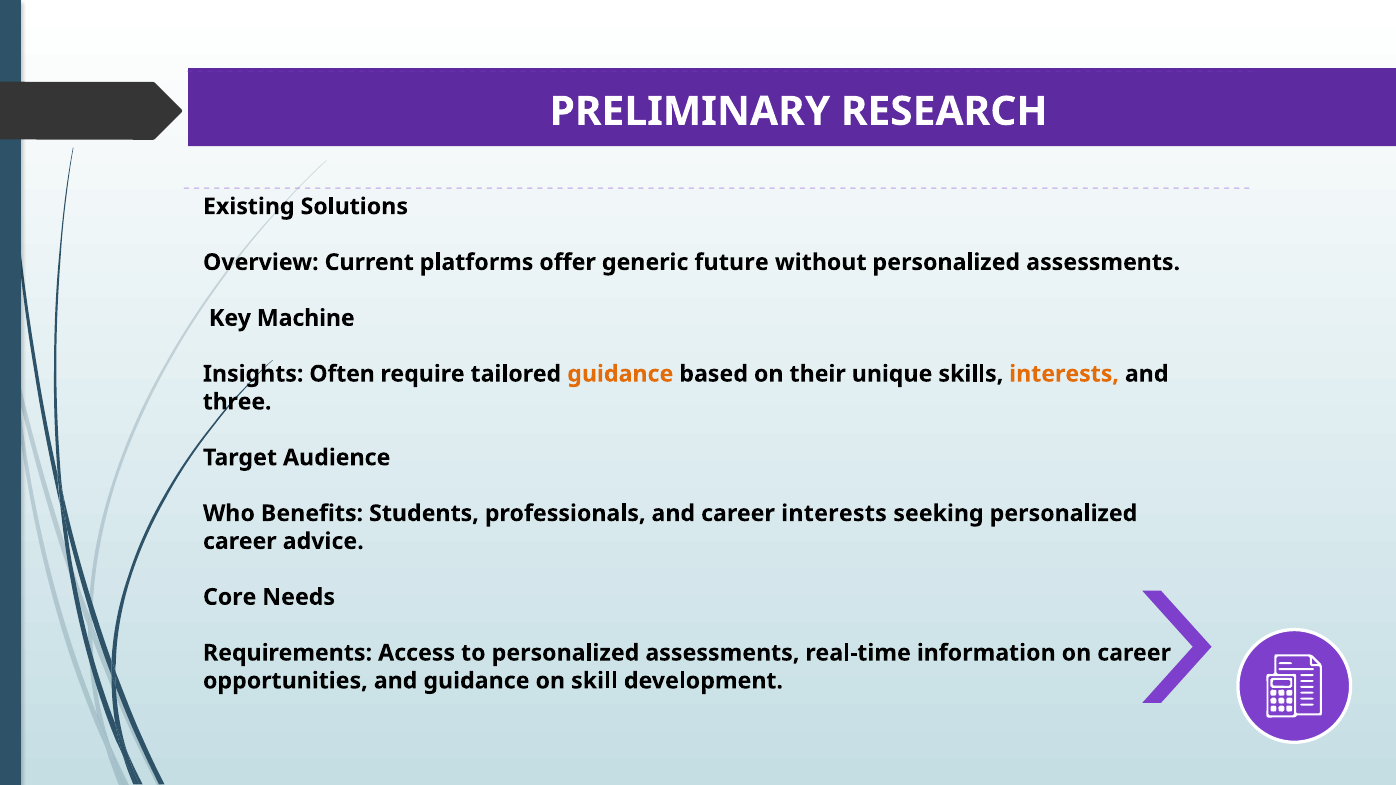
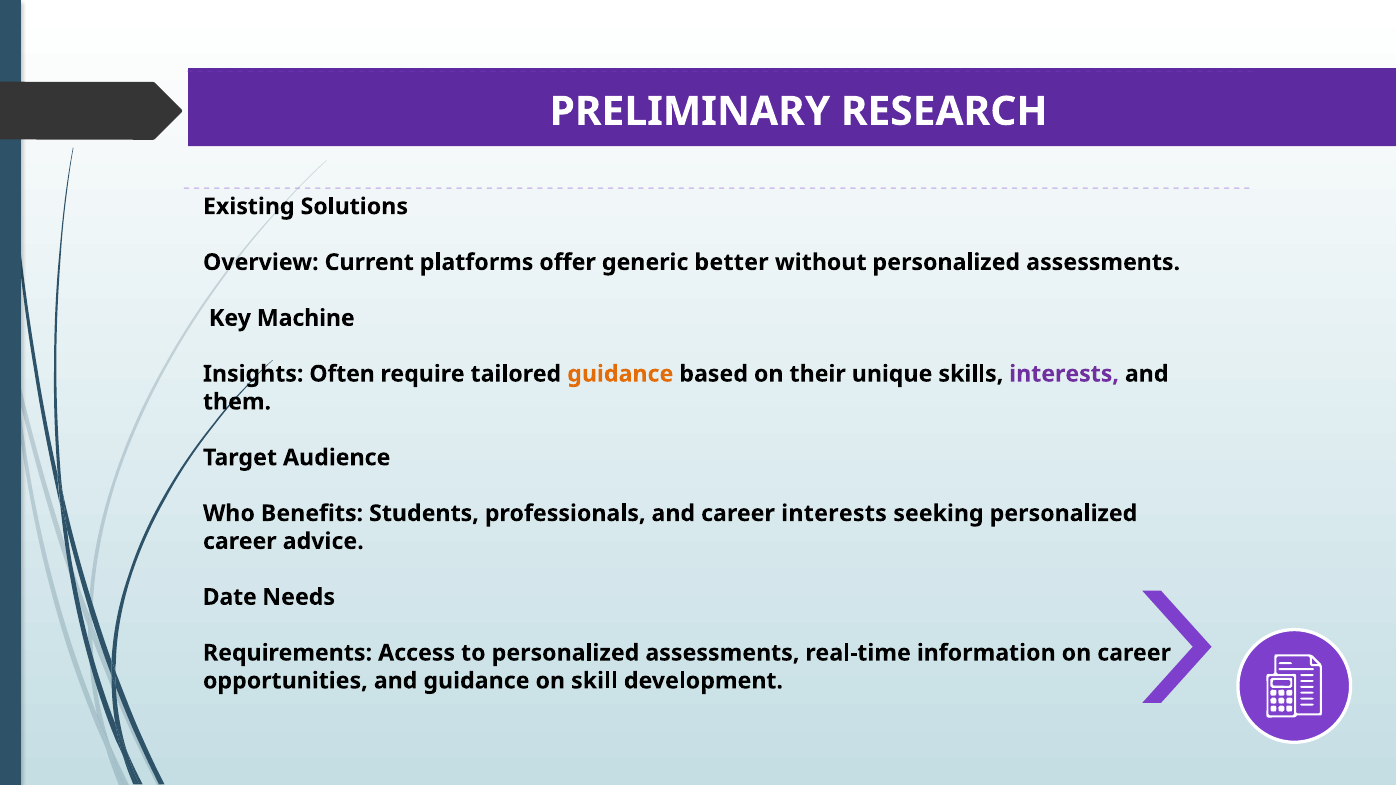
future: future -> better (732, 262)
interests colour: orange -> purple (1064, 374)
three: three -> them (237, 402)
Core: Core -> Date (230, 597)
